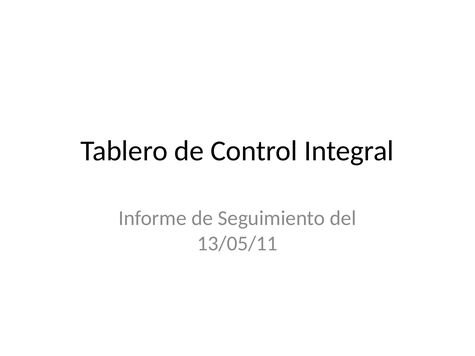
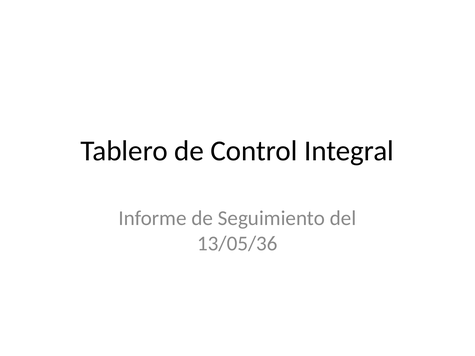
13/05/11: 13/05/11 -> 13/05/36 (237, 244)
